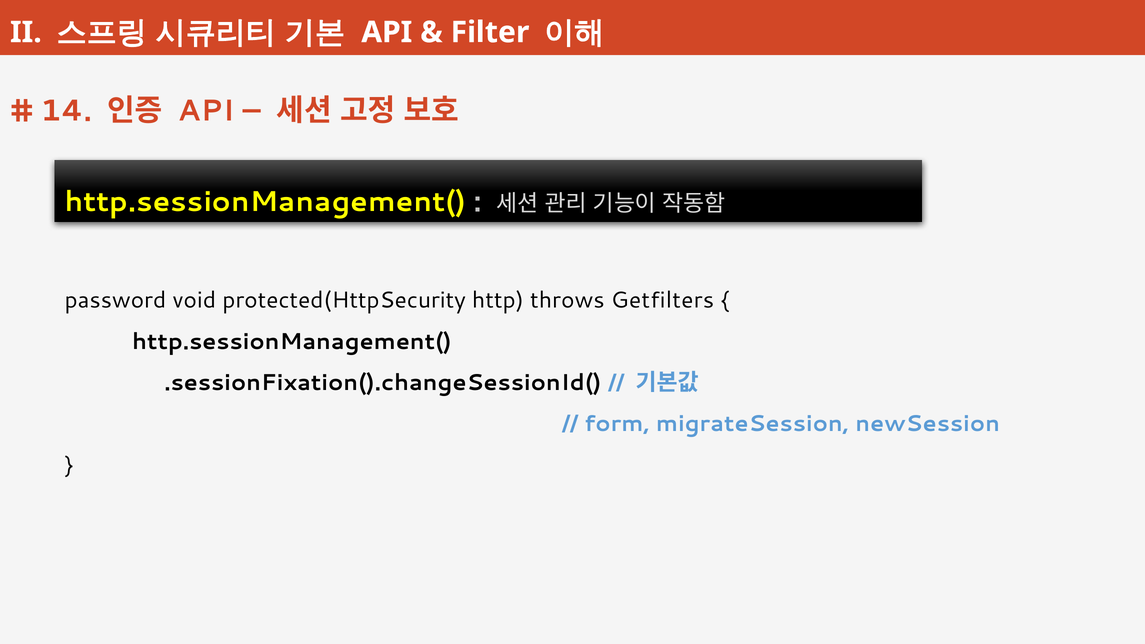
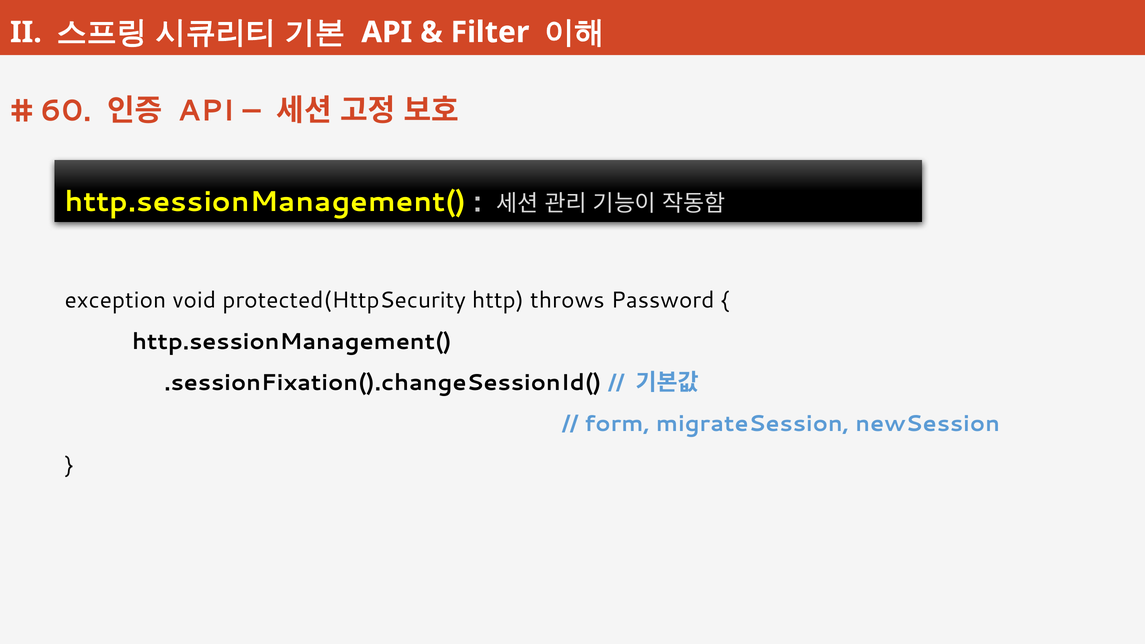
14: 14 -> 60 (66, 111)
password: password -> exception (115, 300)
Getfilters: Getfilters -> Password (663, 300)
